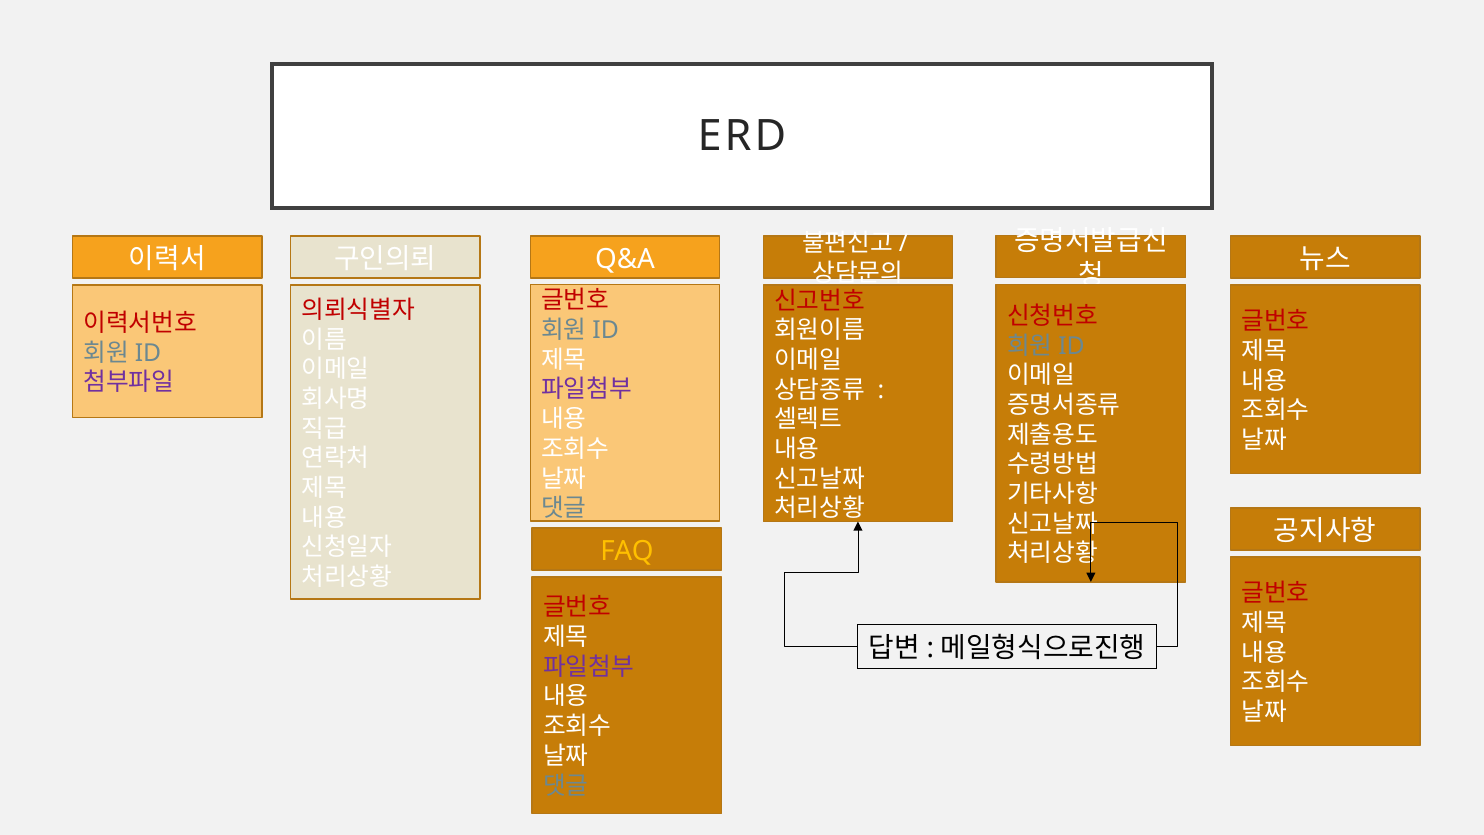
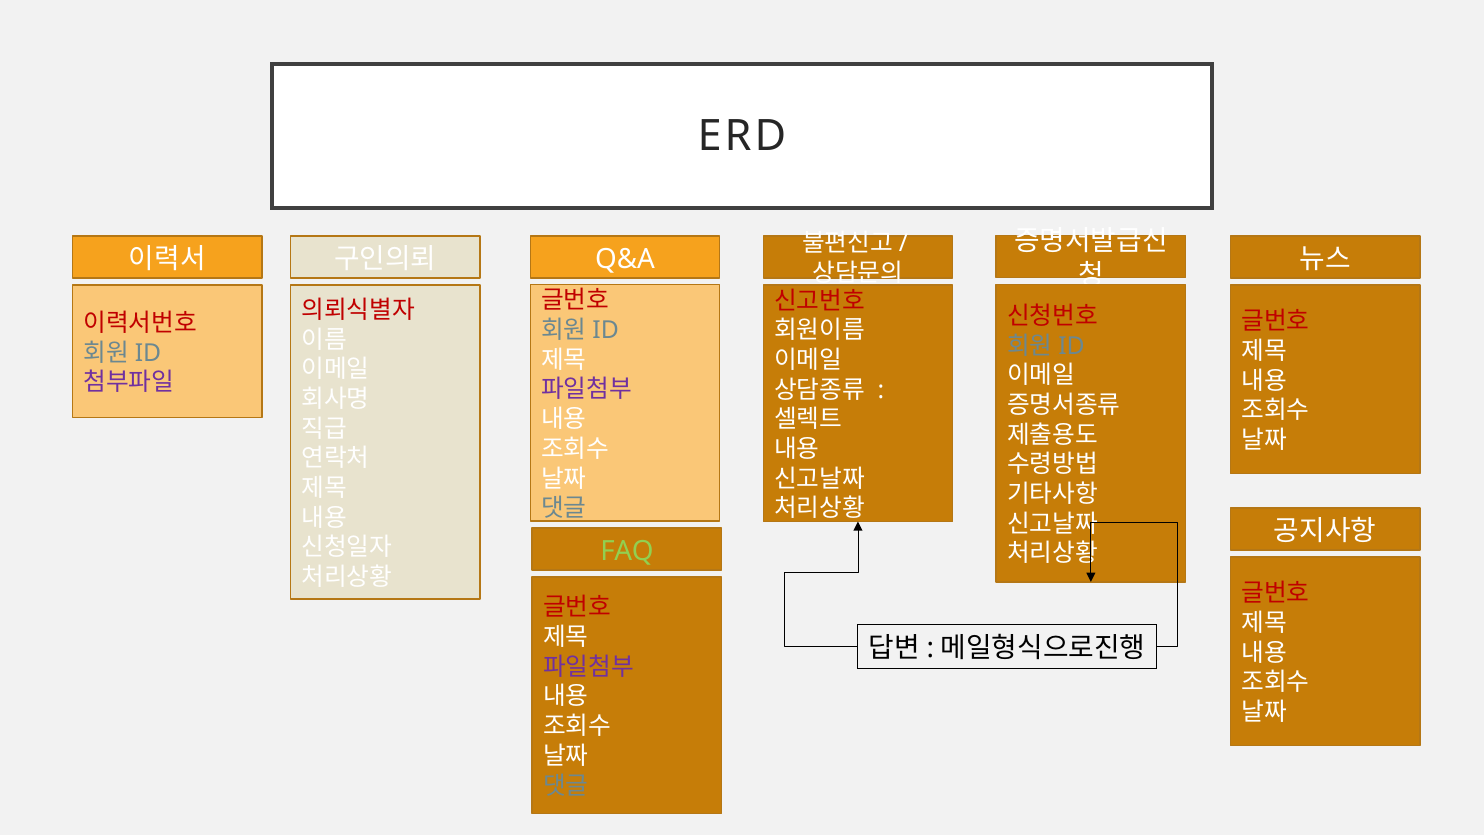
FAQ colour: yellow -> light green (627, 551)
